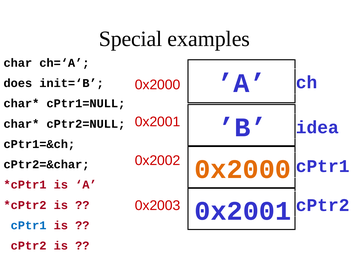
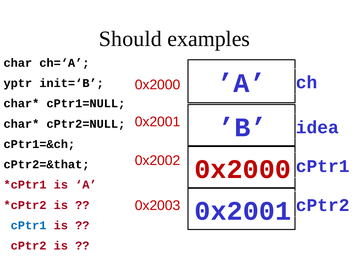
Special: Special -> Should (130, 39)
does: does -> yptr (18, 83)
0x2000 colour: orange -> red (243, 169)
cPtr2=&char: cPtr2=&char -> cPtr2=&that (46, 164)
